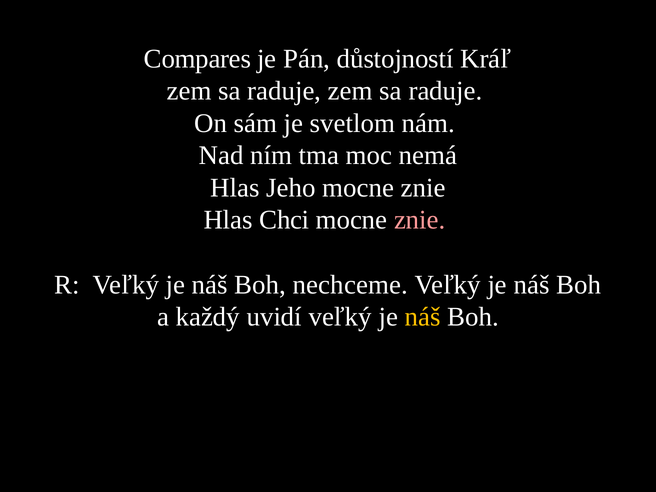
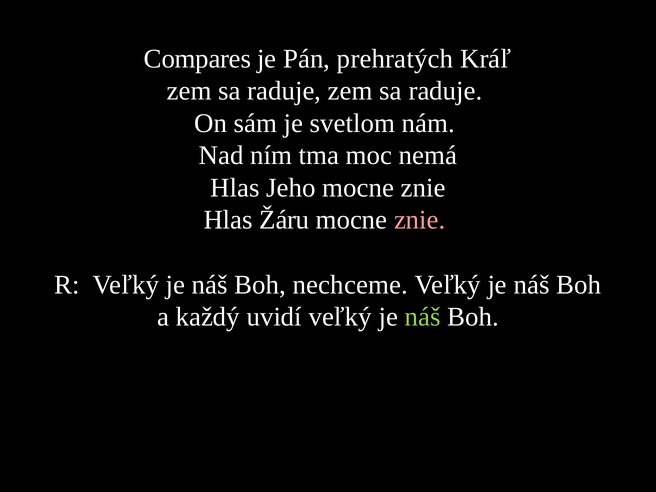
důstojností: důstojností -> prehratých (395, 59)
Chci: Chci -> Žáru (284, 220)
náš colour: yellow -> light green (423, 317)
